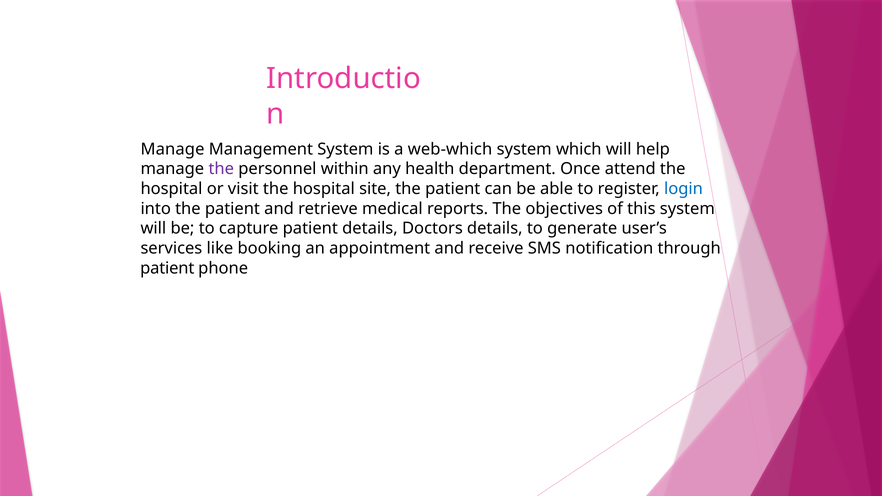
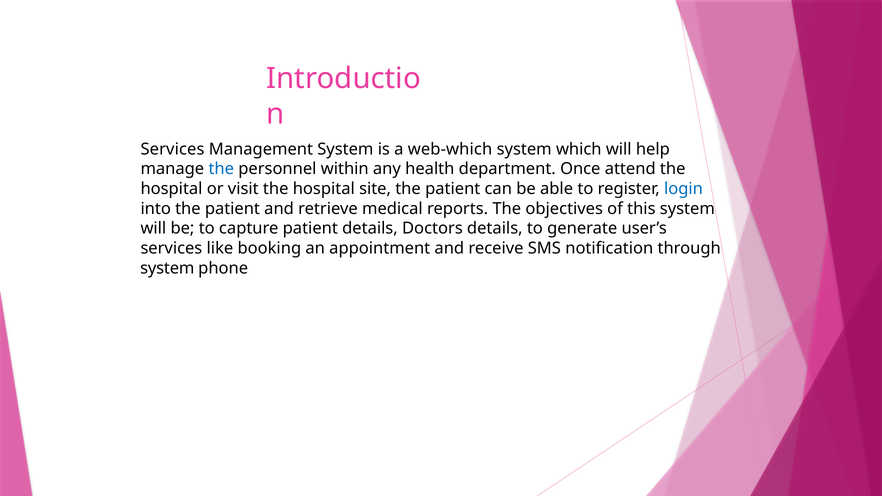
Manage: Manage -> Services (172, 149)
the colour: purple -> blue (221, 169)
patient: patient -> system (167, 268)
